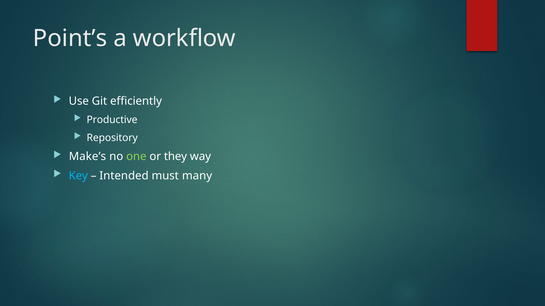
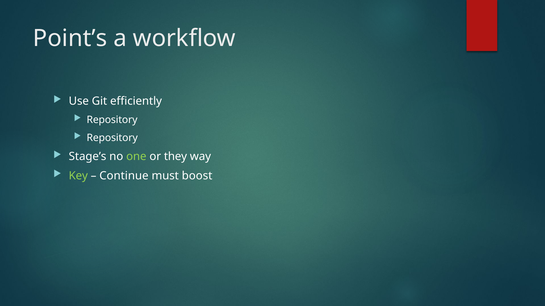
Productive: Productive -> Repository (112, 120)
Make’s: Make’s -> Stage’s (88, 157)
Key colour: light blue -> light green (78, 176)
Intended: Intended -> Continue (124, 176)
many: many -> boost (197, 176)
